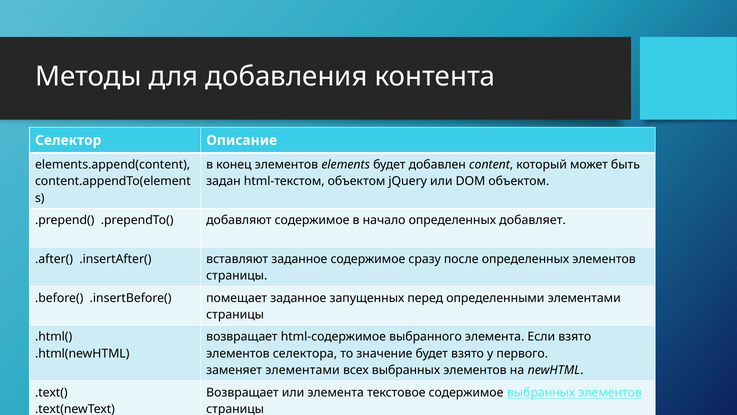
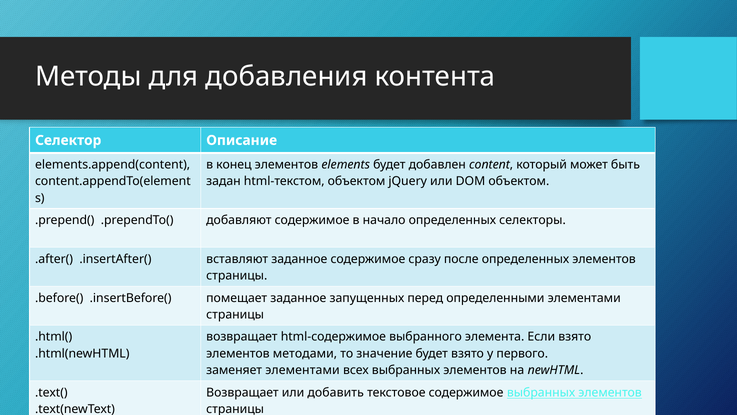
добавляет: добавляет -> селекторы (533, 220)
селектора: селектора -> методами (305, 353)
или элемента: элемента -> добавить (336, 392)
